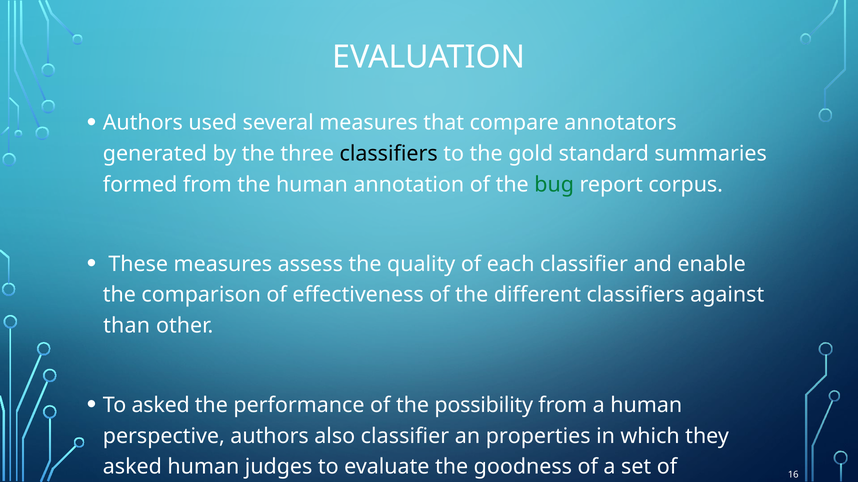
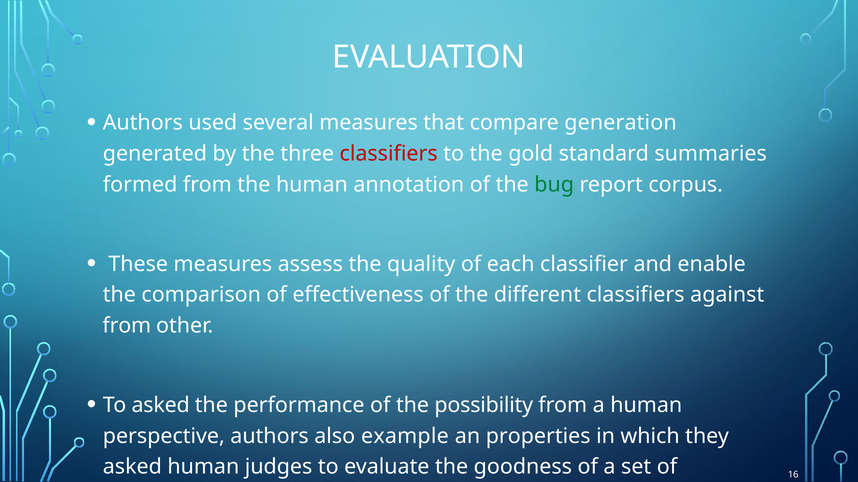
annotators: annotators -> generation (620, 123)
classiﬁers colour: black -> red (389, 154)
than: than -> from (127, 326)
also classiﬁer: classiﬁer -> example (405, 437)
